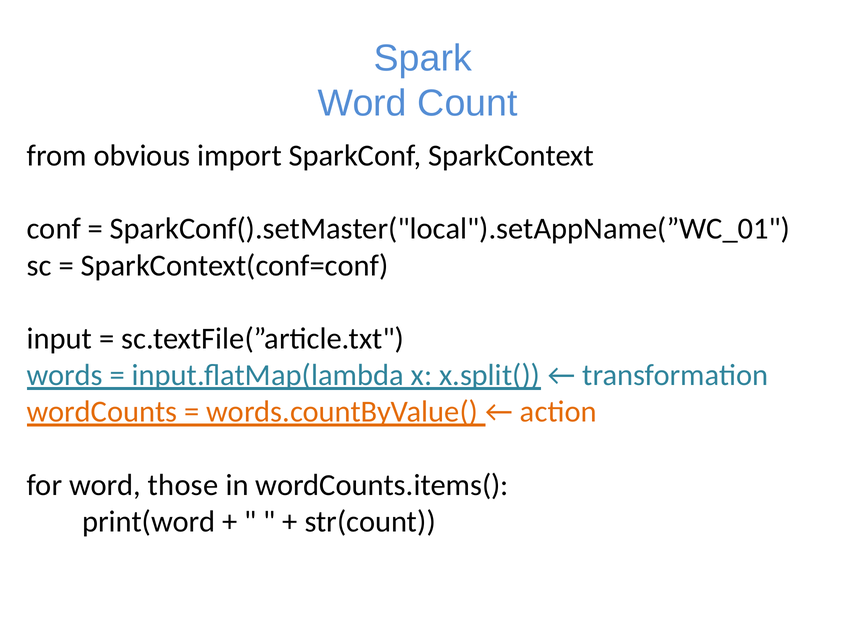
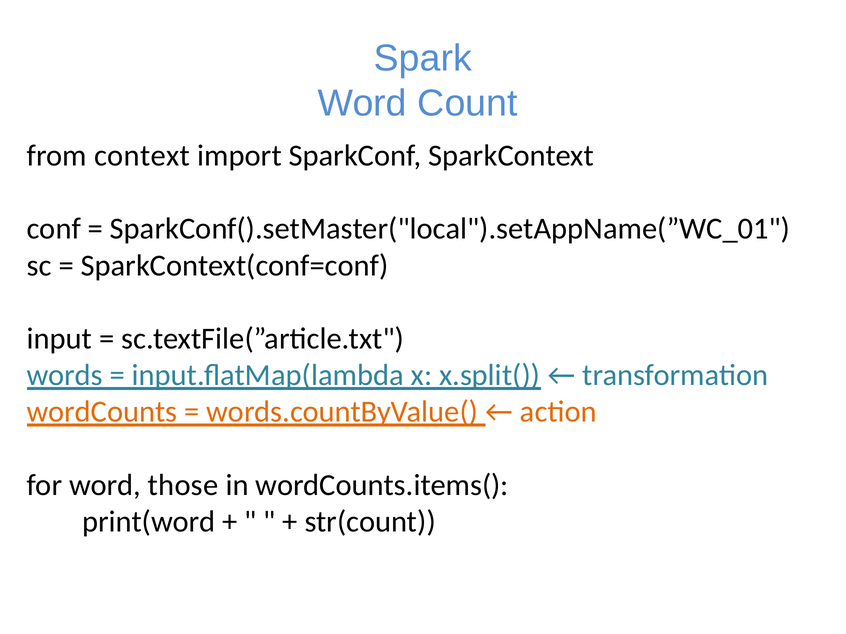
obvious: obvious -> context (142, 156)
